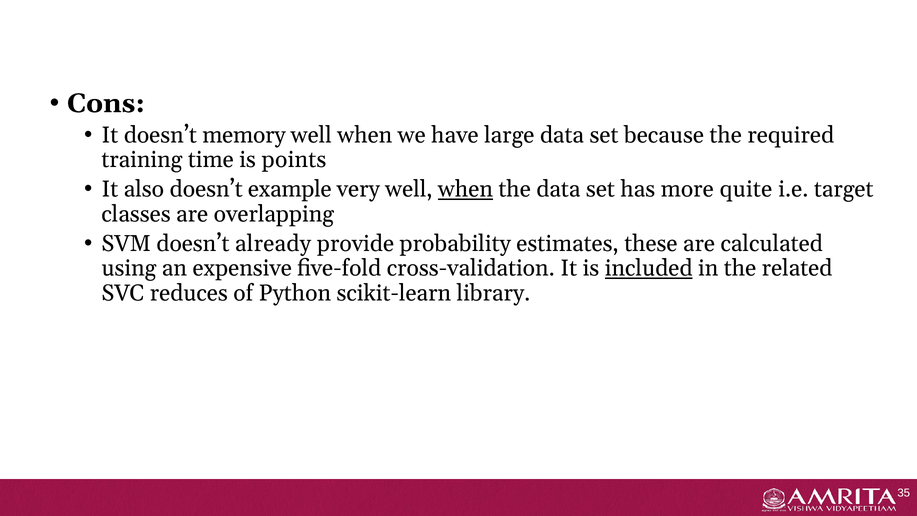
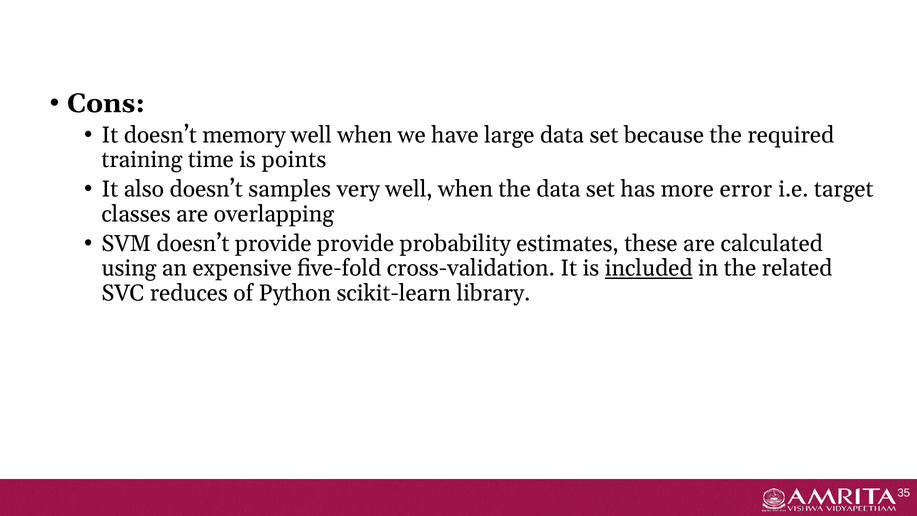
example: example -> samples (290, 189)
when underline: present -> none (466, 189)
quite: quite -> error (746, 189)
doesn’t already: already -> provide (273, 243)
